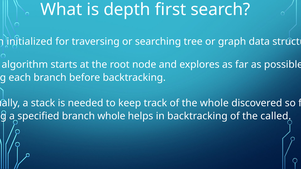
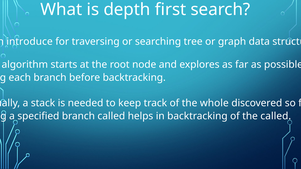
initialized: initialized -> introduce (30, 42)
branch whole: whole -> called (111, 116)
